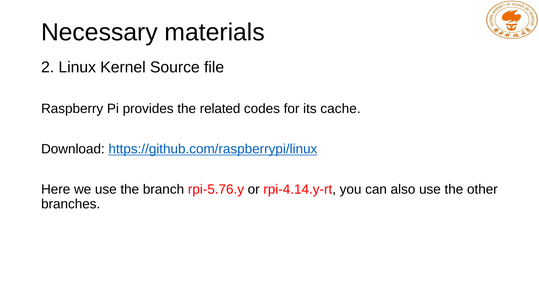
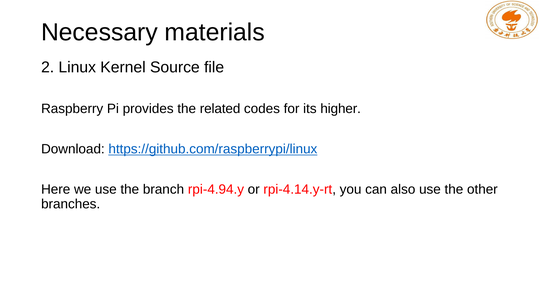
cache: cache -> higher (341, 109)
rpi-5.76.y: rpi-5.76.y -> rpi-4.94.y (216, 189)
